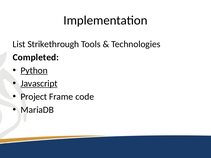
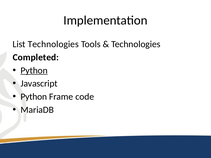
List Strikethrough: Strikethrough -> Technologies (53, 44)
Javascript underline: present -> none (39, 84)
Project: Project -> Python (34, 97)
